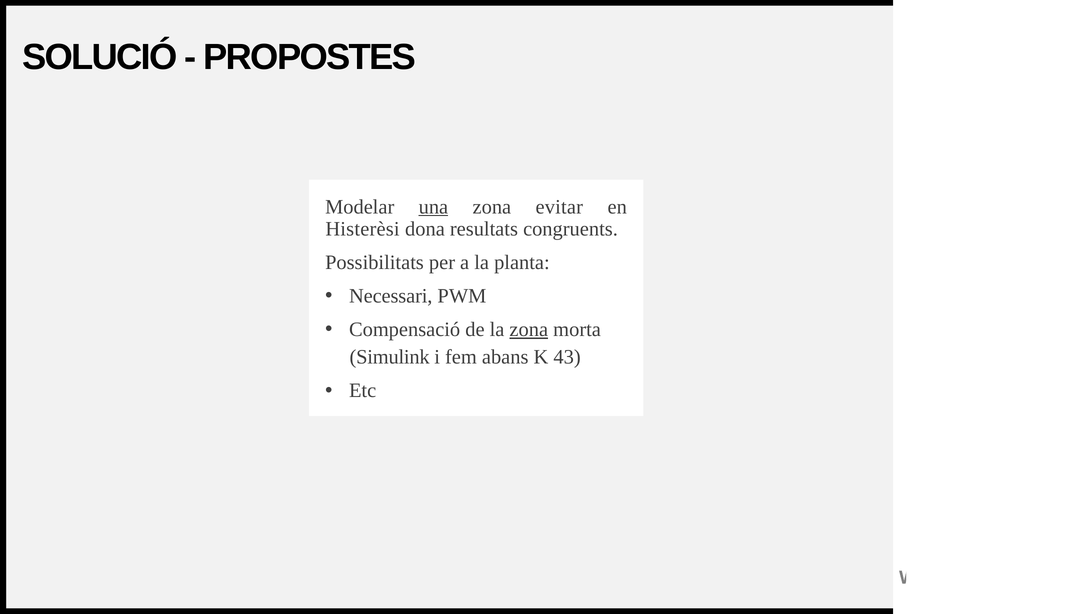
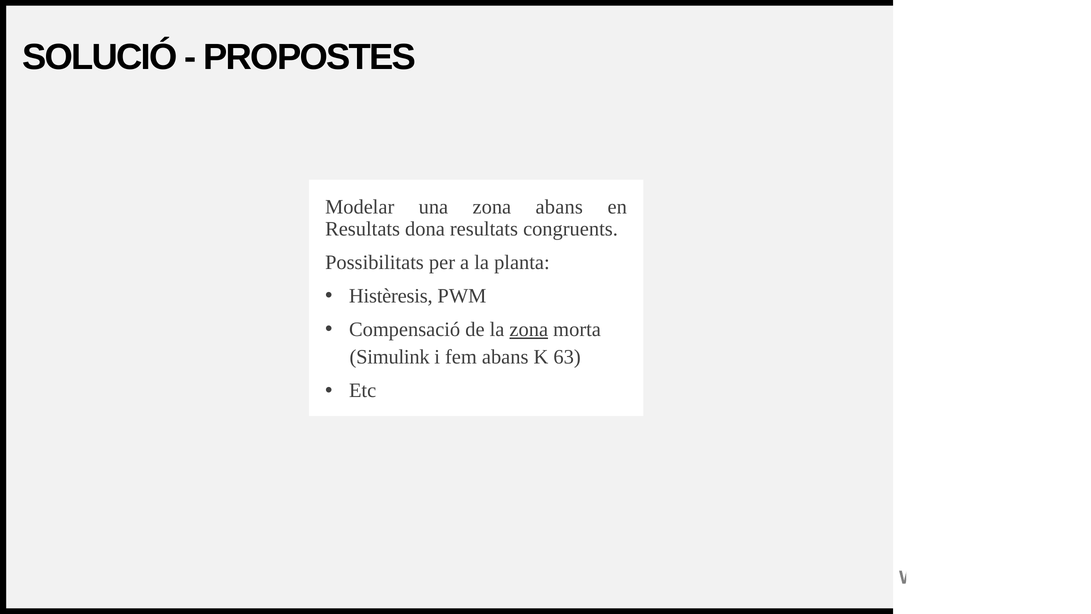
una underline: present -> none (433, 207)
zona evitar: evitar -> abans (559, 207)
Histerèsi: Histerèsi -> Resultats (363, 229)
Necessari: Necessari -> Histèresis (391, 296)
43: 43 -> 63 (567, 357)
